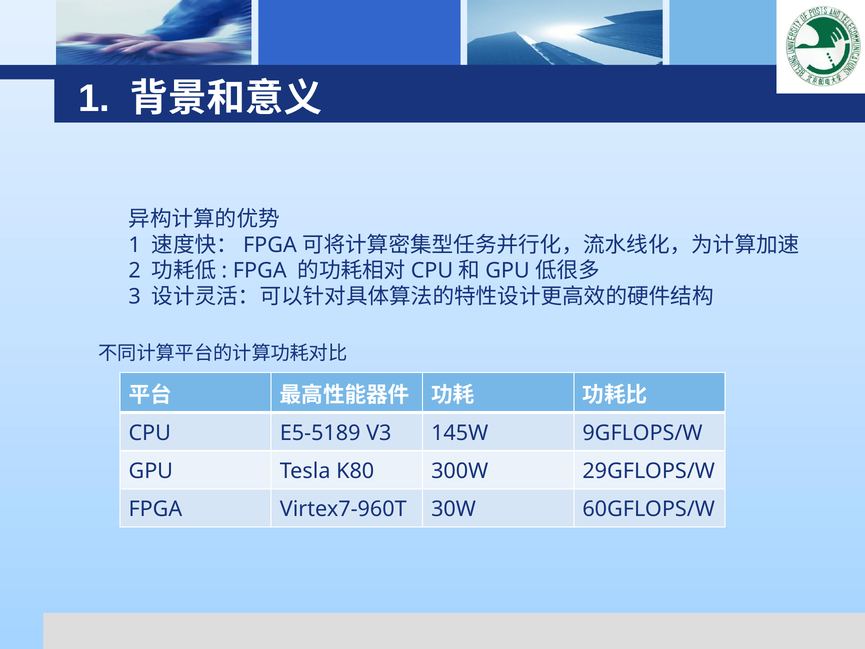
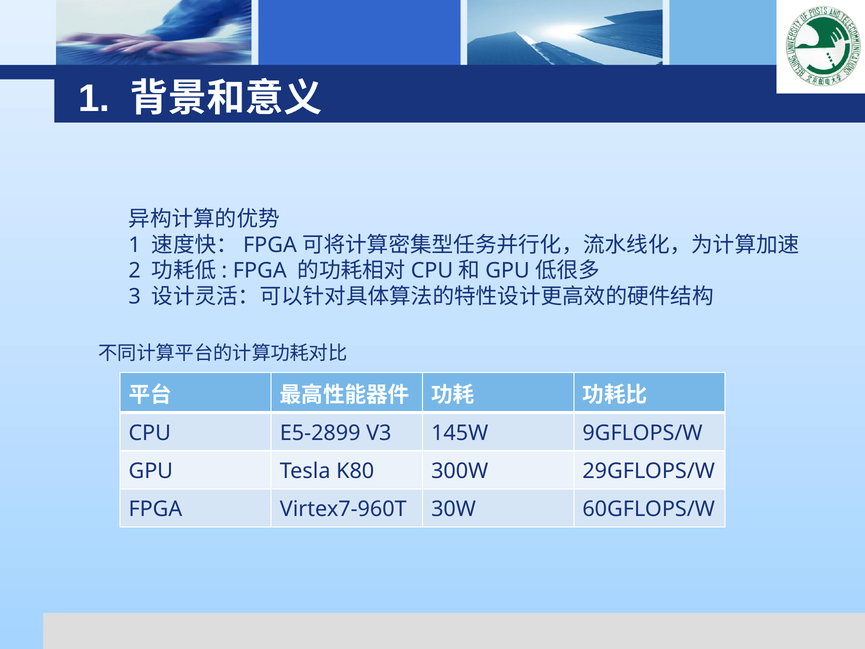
E5-5189: E5-5189 -> E5-2899 (320, 433)
